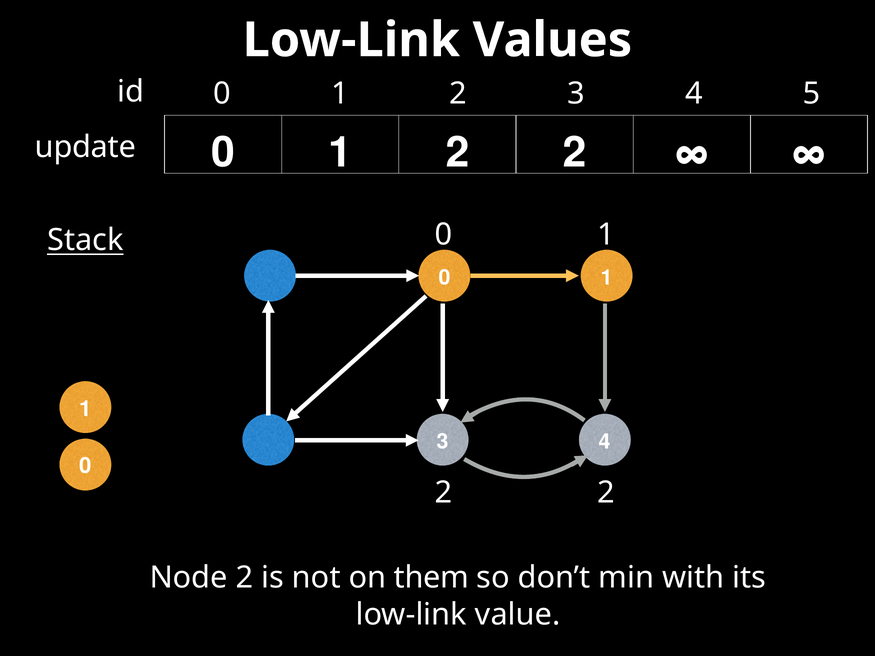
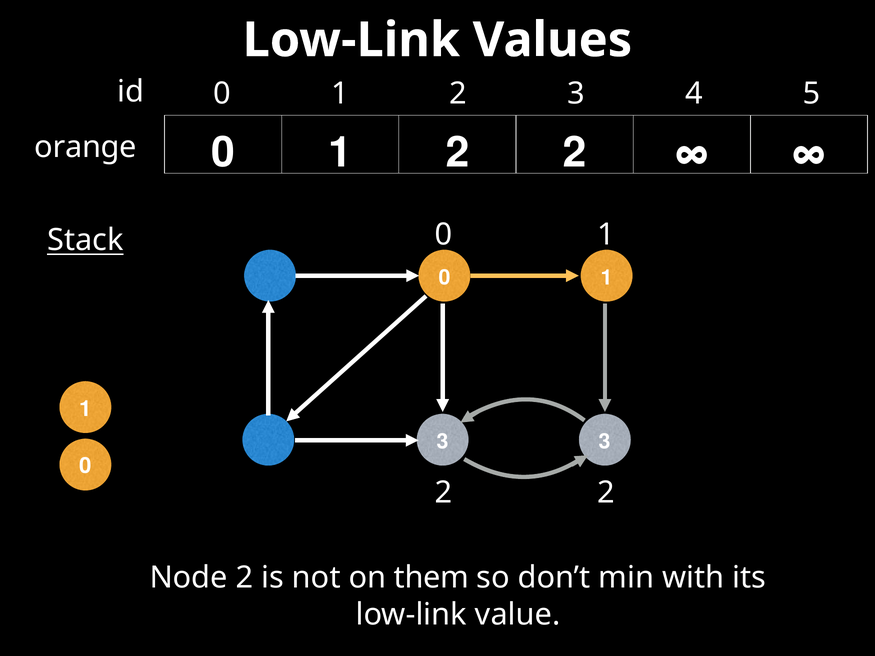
update: update -> orange (86, 147)
4: 4 -> 3 (605, 442)
